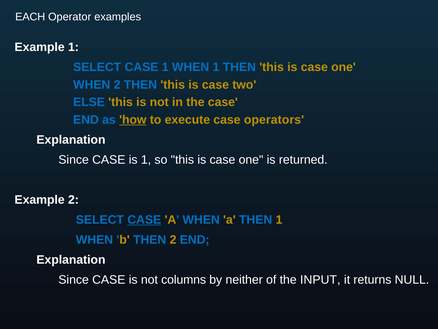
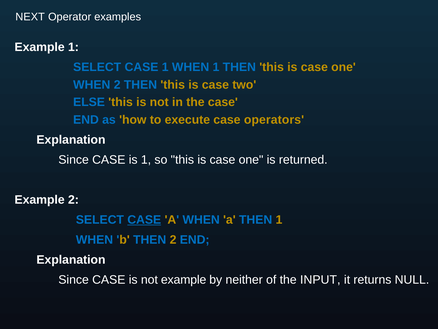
EACH: EACH -> NEXT (30, 17)
how underline: present -> none (133, 120)
not columns: columns -> example (184, 279)
